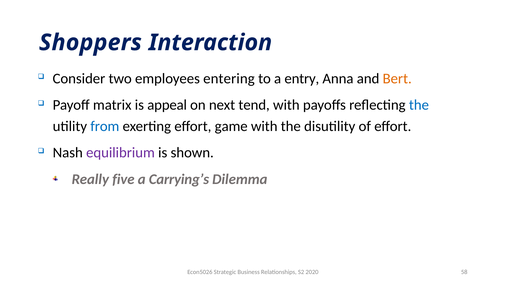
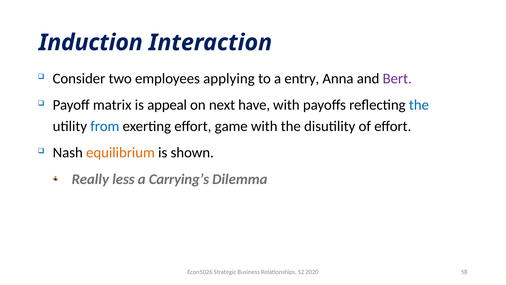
Shoppers: Shoppers -> Induction (91, 43)
entering: entering -> applying (229, 78)
Bert colour: orange -> purple (397, 78)
tend: tend -> have (254, 105)
equilibrium colour: purple -> orange (120, 153)
five: five -> less (123, 179)
